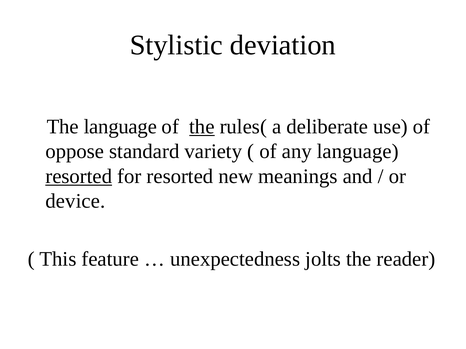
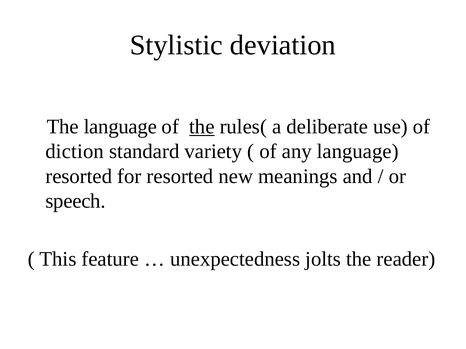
oppose: oppose -> diction (75, 152)
resorted underline: present -> none (79, 176)
device: device -> speech (76, 201)
